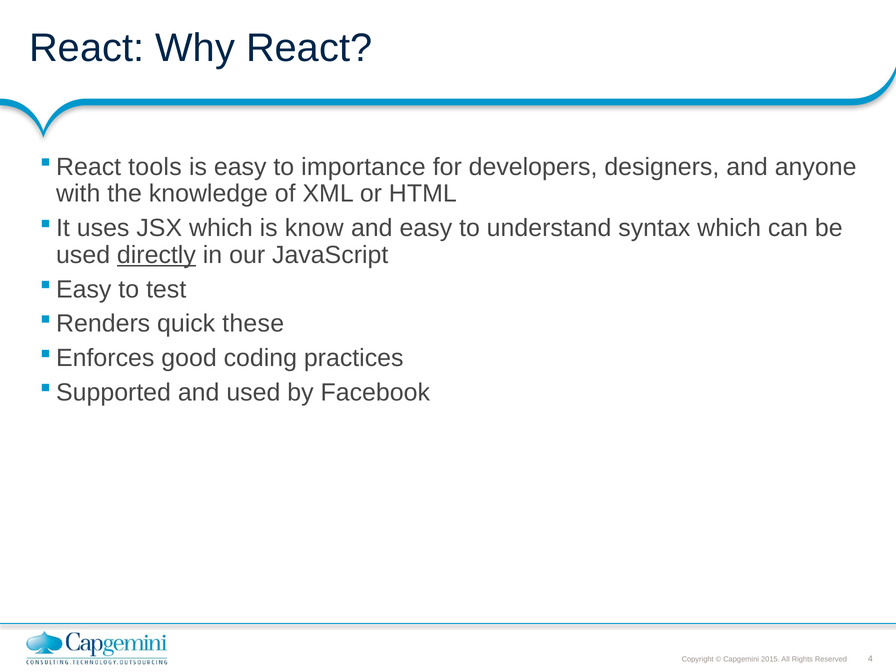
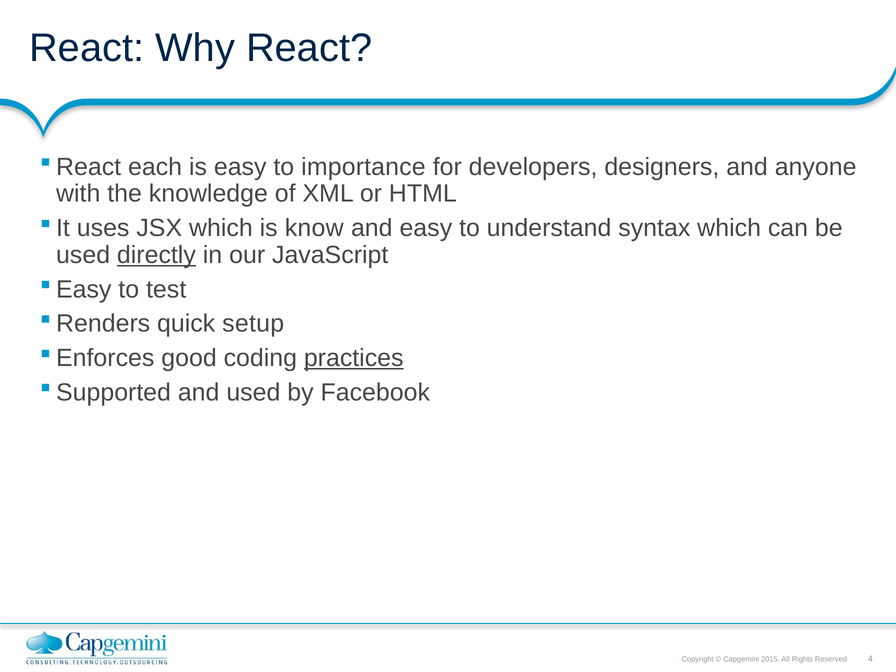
tools: tools -> each (155, 167)
these: these -> setup (253, 324)
practices underline: none -> present (354, 358)
